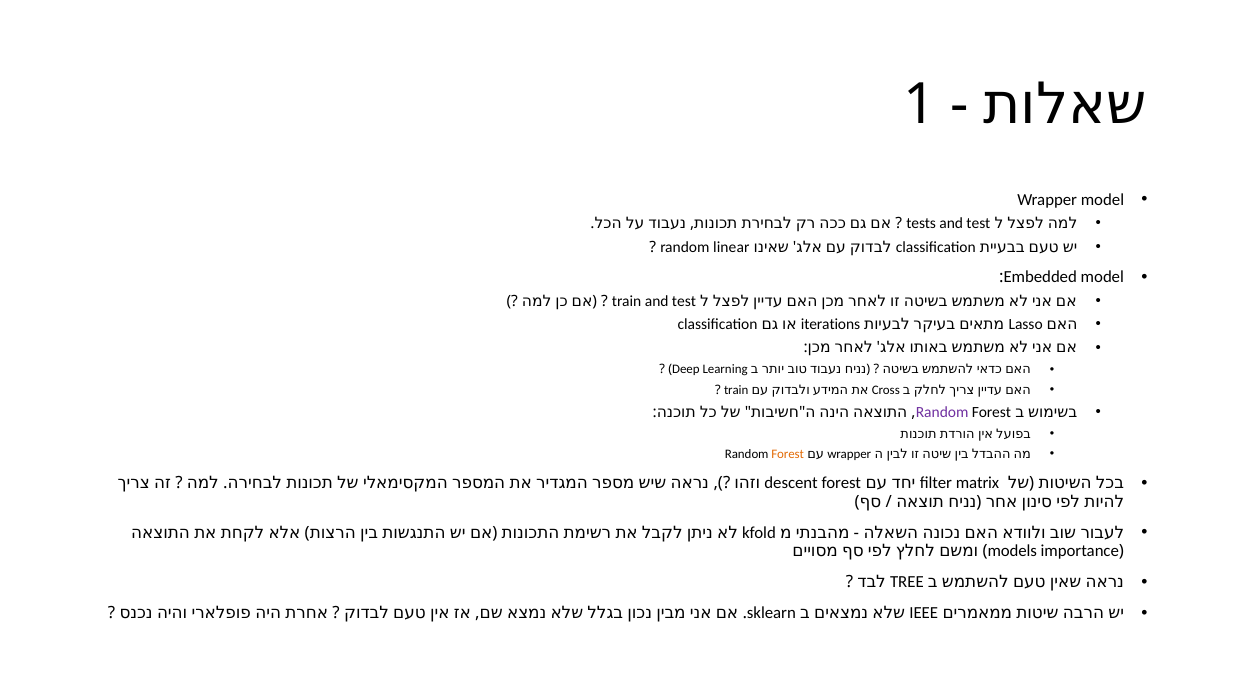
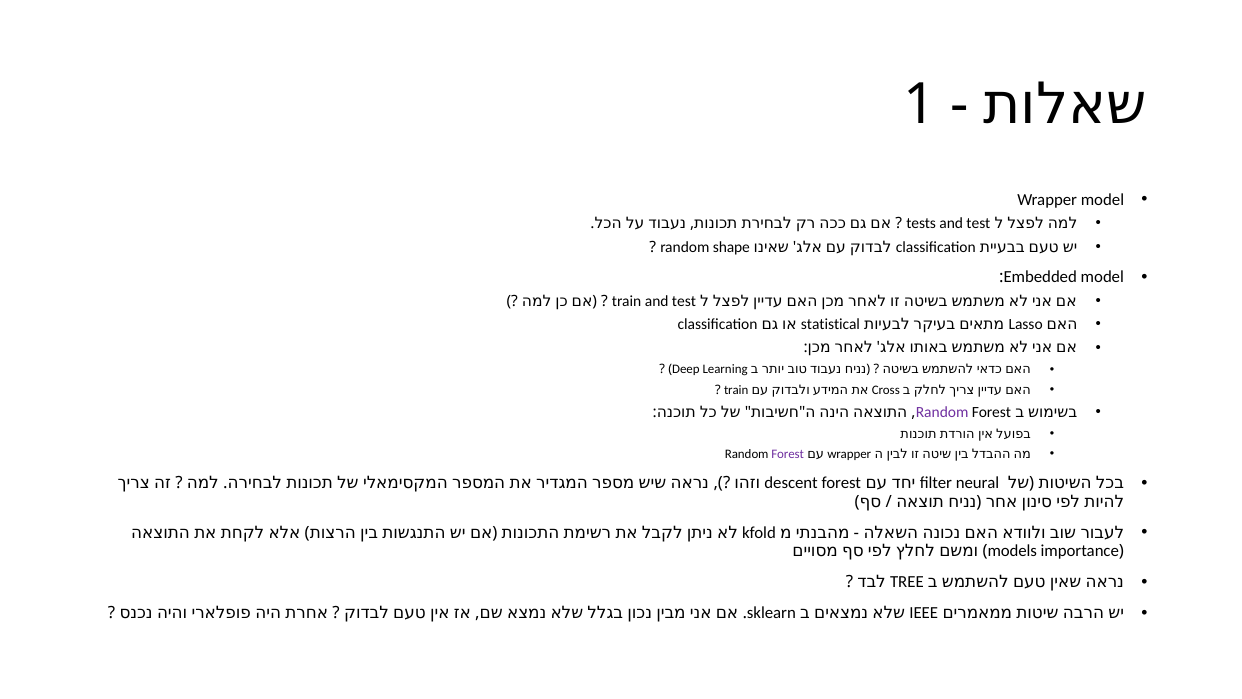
linear: linear -> shape (731, 247)
iterations: iterations -> statistical (830, 324)
Forest colour: orange -> purple (788, 454)
matrix: matrix -> neural (978, 483)
